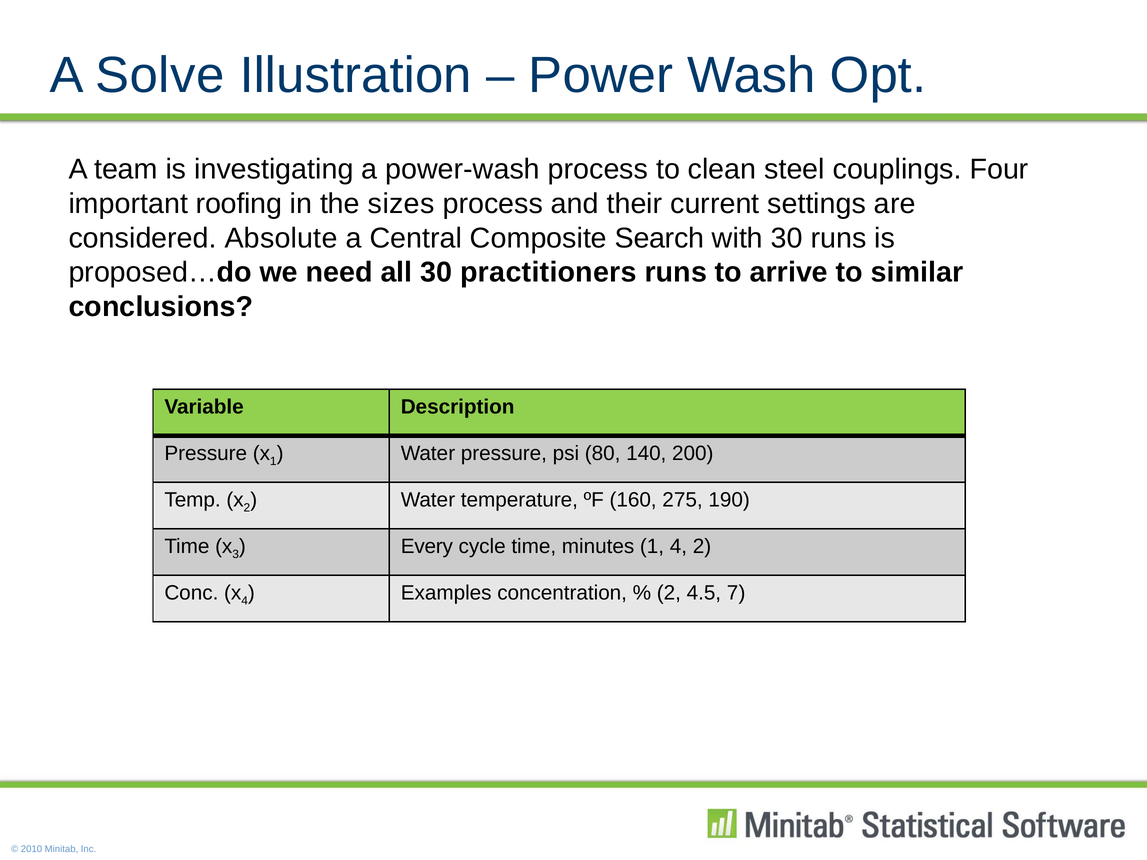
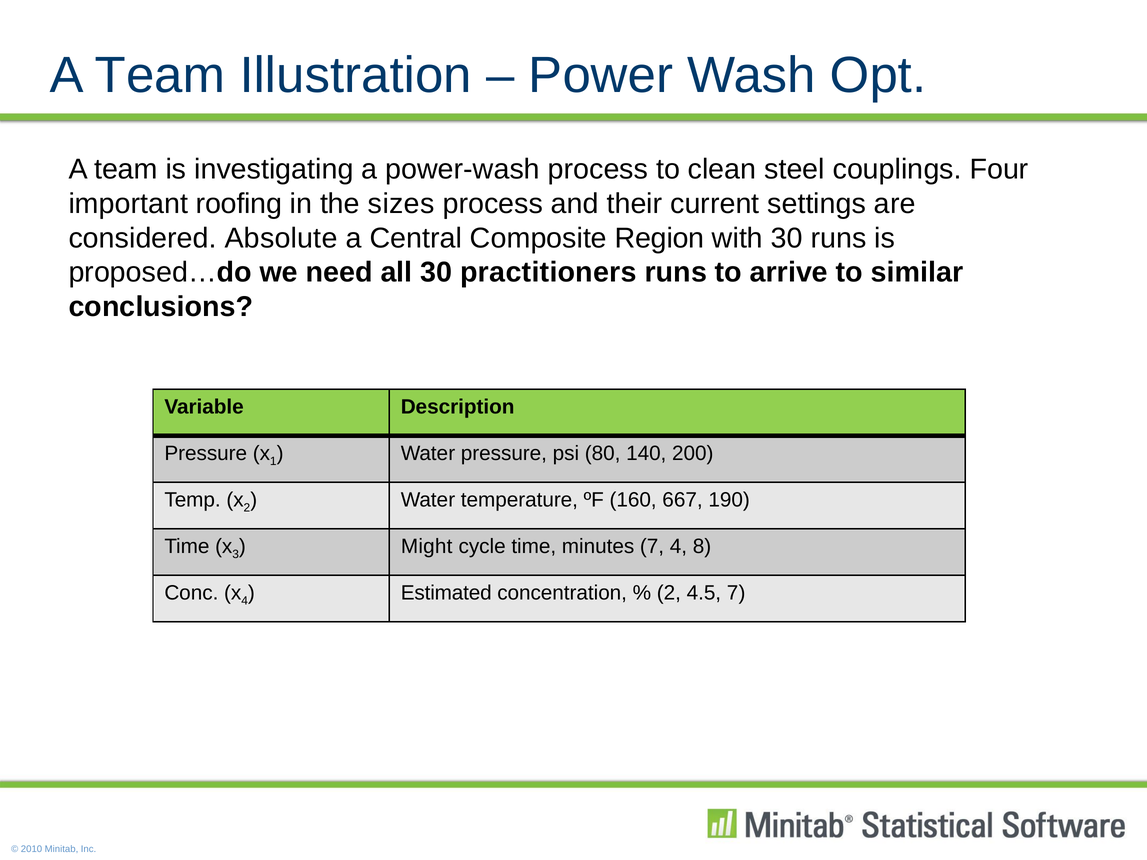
Solve: Solve -> Team (160, 75)
Search: Search -> Region (660, 238)
275: 275 -> 667 (683, 500)
Every: Every -> Might (427, 547)
minutes 1: 1 -> 7 (652, 547)
4 2: 2 -> 8 (702, 547)
Examples: Examples -> Estimated (446, 593)
